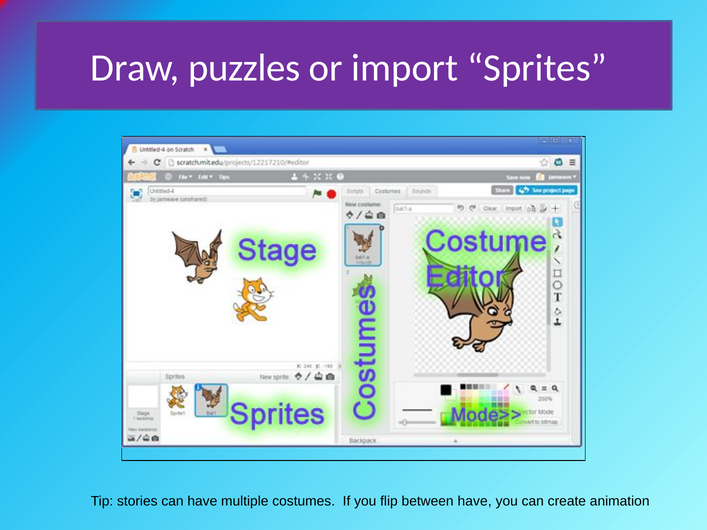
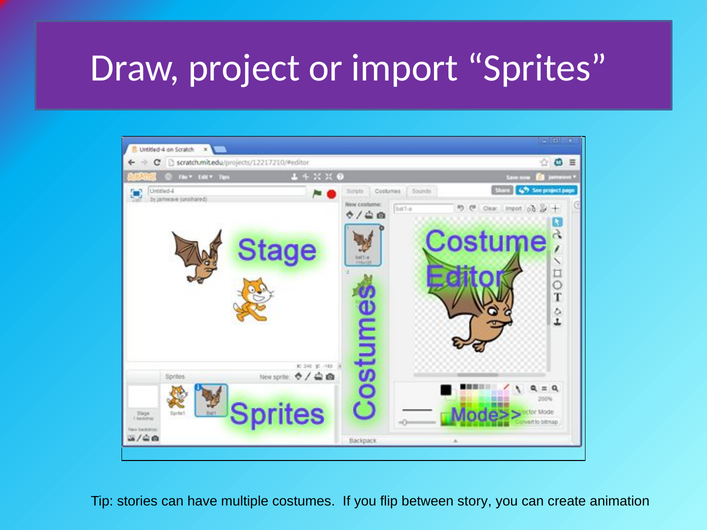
puzzles: puzzles -> project (244, 68)
between have: have -> story (475, 502)
